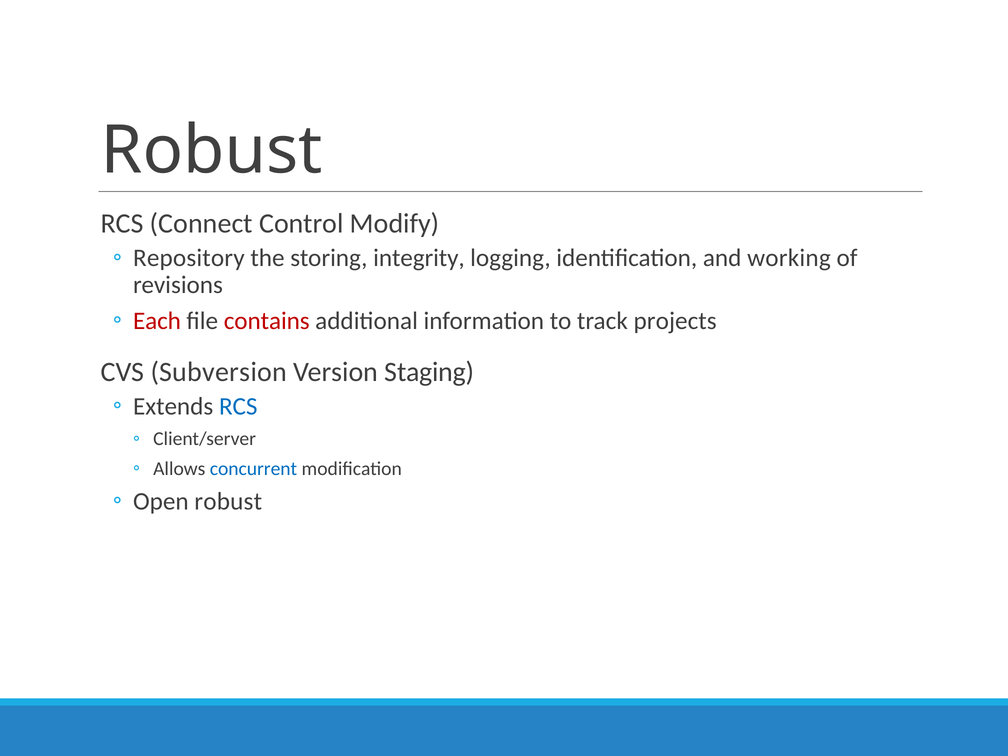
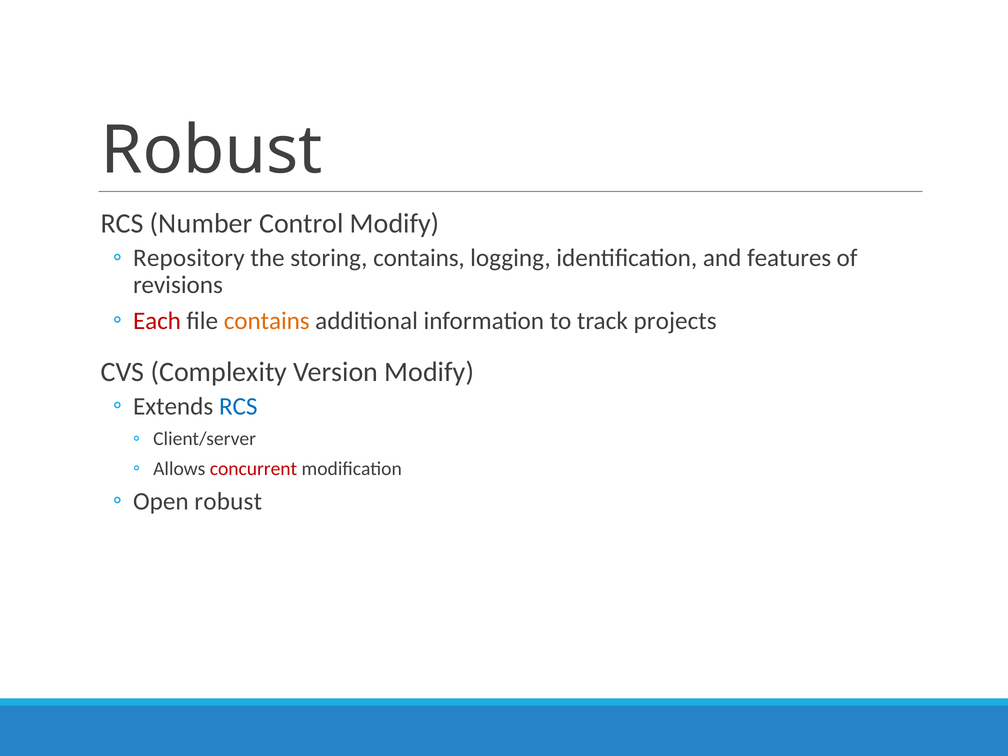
Connect: Connect -> Number (201, 224)
storing integrity: integrity -> contains (419, 258)
working: working -> features (789, 258)
contains colour: red -> orange (267, 321)
Subversion: Subversion -> Complexity (219, 372)
Version Staging: Staging -> Modify (429, 372)
concurrent colour: blue -> red (253, 469)
